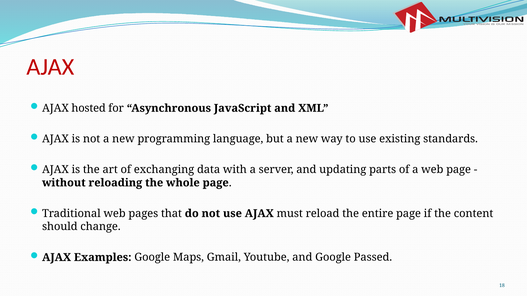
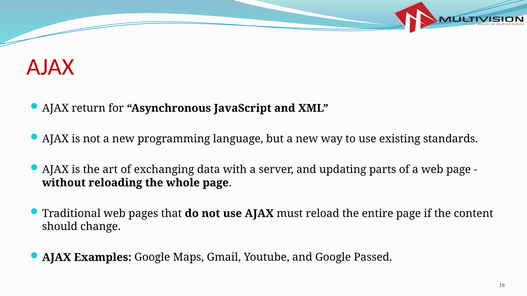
hosted: hosted -> return (89, 108)
